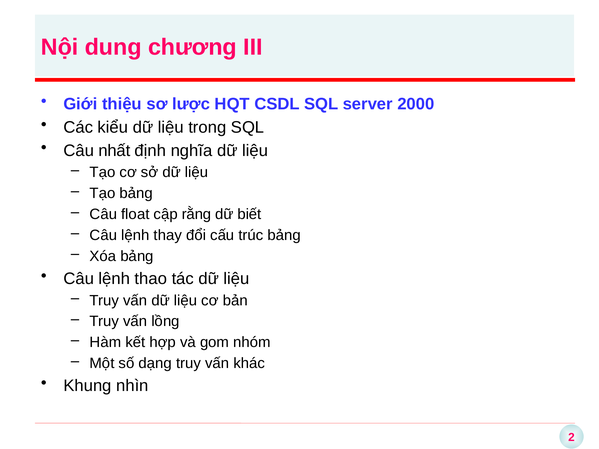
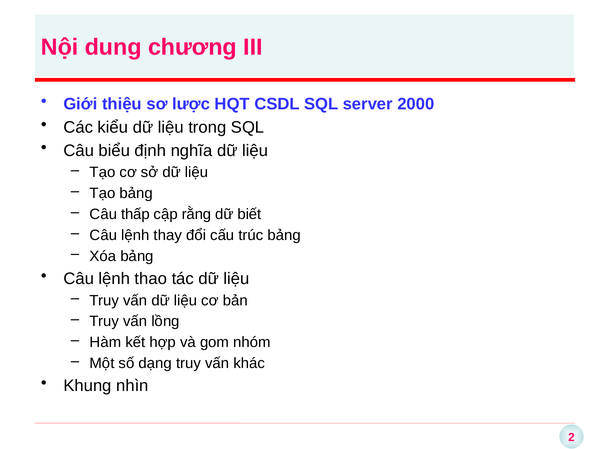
nhất: nhất -> biểu (114, 151)
float: float -> thấp (135, 214)
